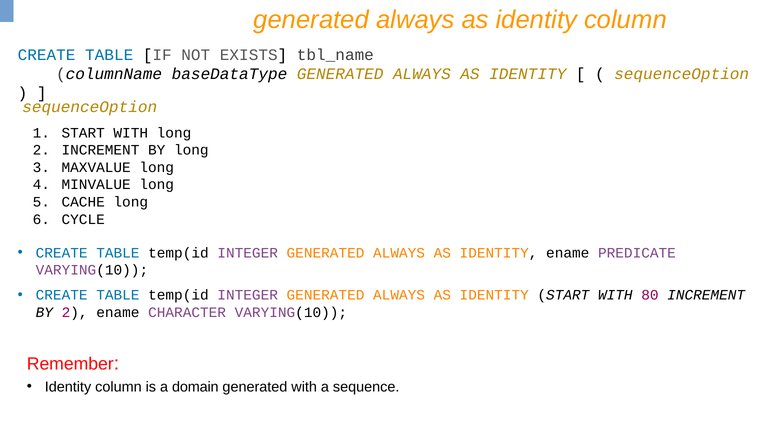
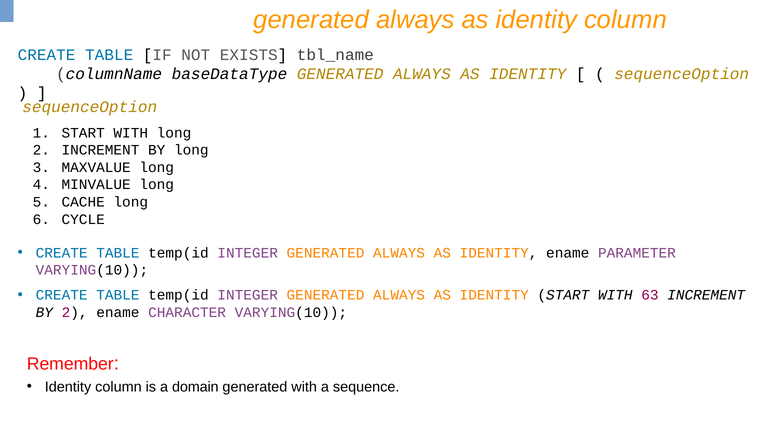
PREDICATE: PREDICATE -> PARAMETER (637, 253)
80: 80 -> 63 (650, 295)
